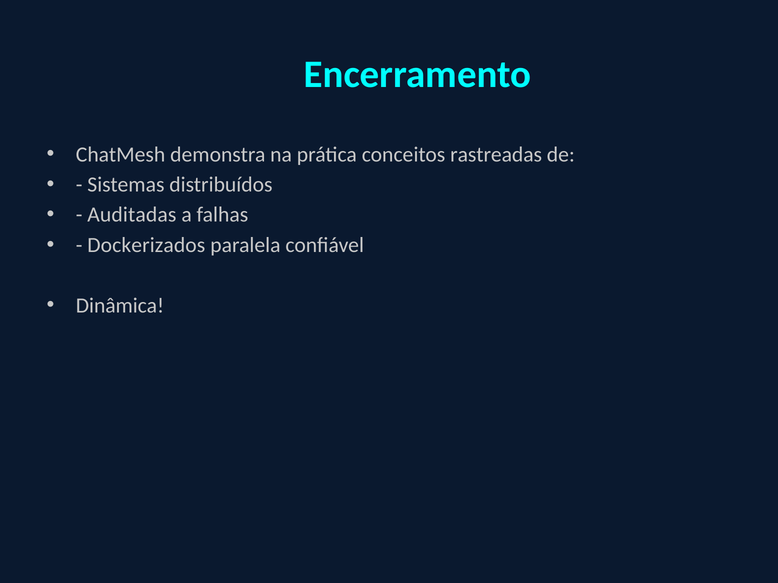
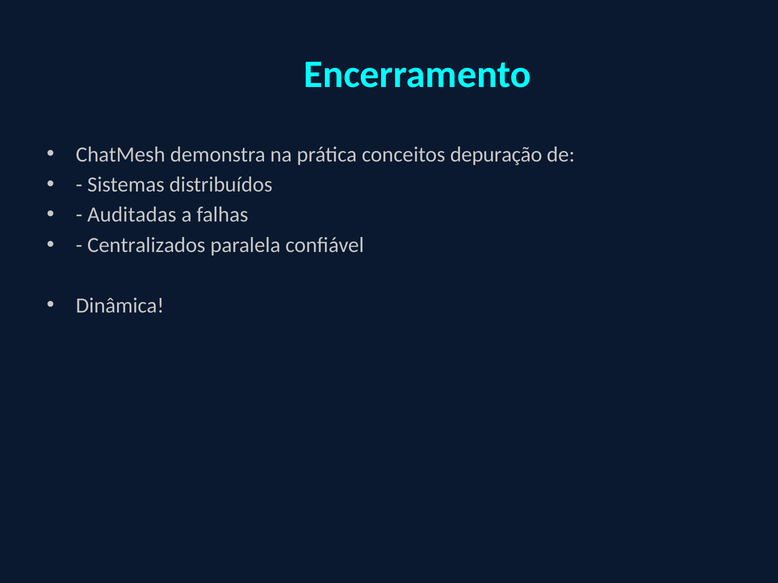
rastreadas: rastreadas -> depuração (496, 155)
Dockerizados: Dockerizados -> Centralizados (146, 245)
